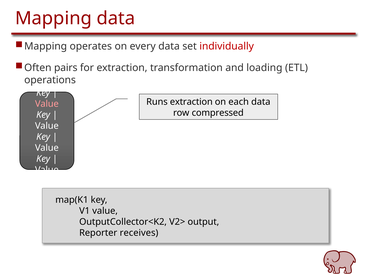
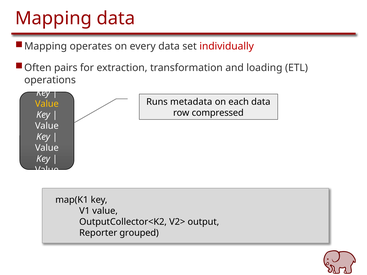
Runs extraction: extraction -> metadata (191, 102)
Value colour: pink -> yellow (47, 104)
receives: receives -> grouped (139, 233)
